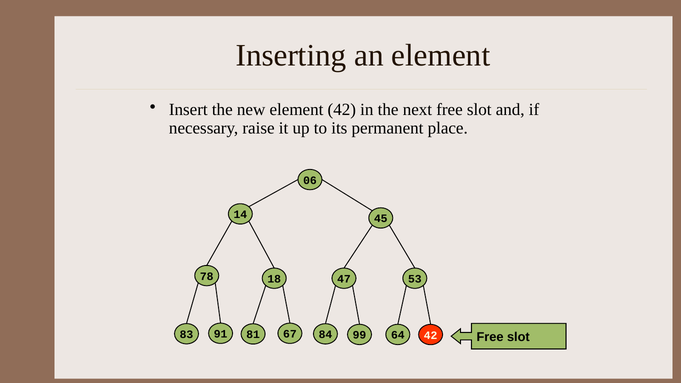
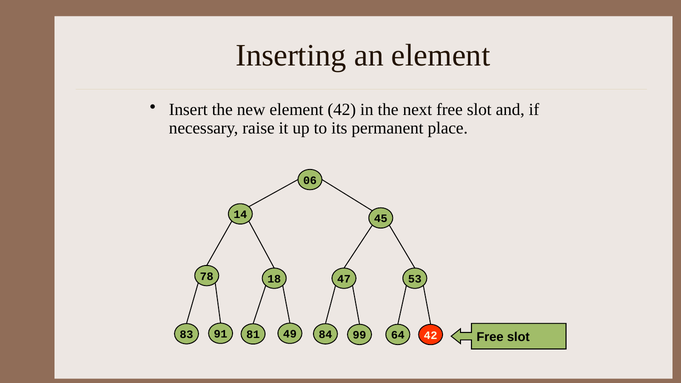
67: 67 -> 49 (290, 334)
